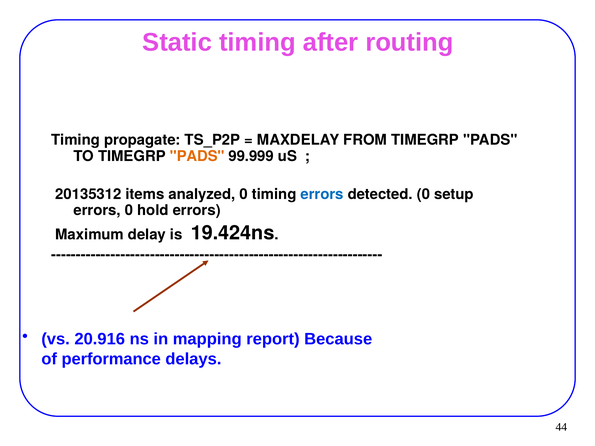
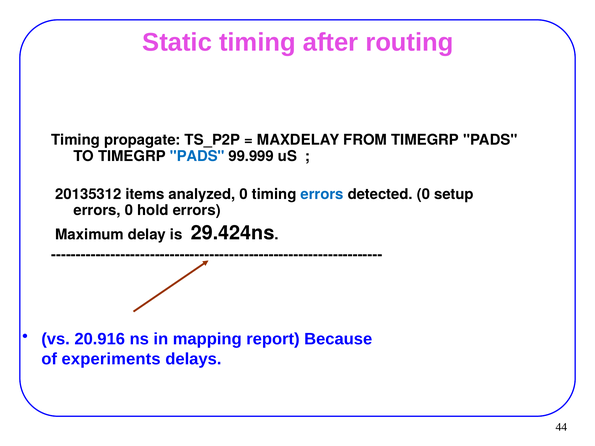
PADS colour: orange -> blue (197, 156)
19.424ns: 19.424ns -> 29.424ns (233, 233)
performance: performance -> experiments (111, 359)
